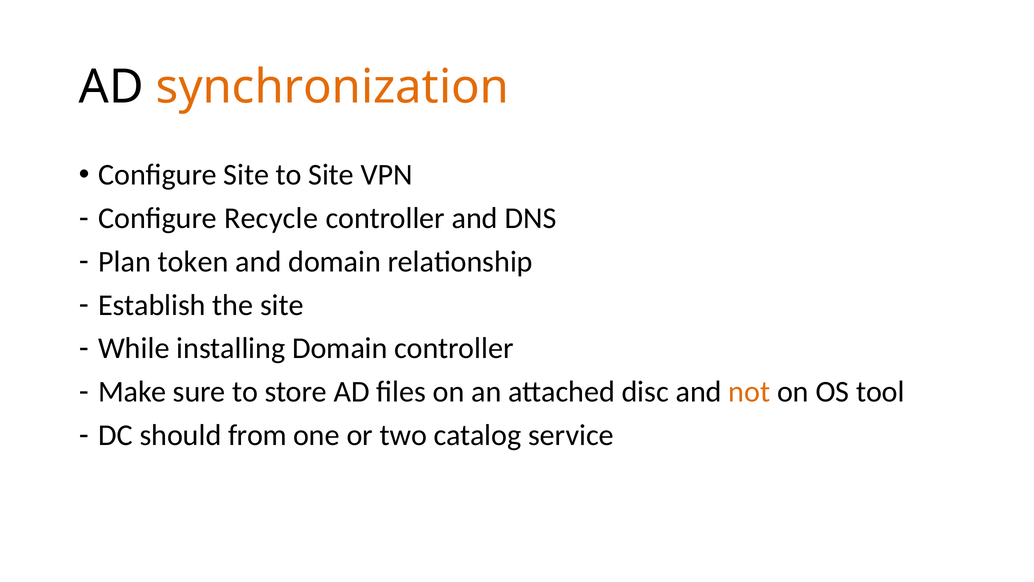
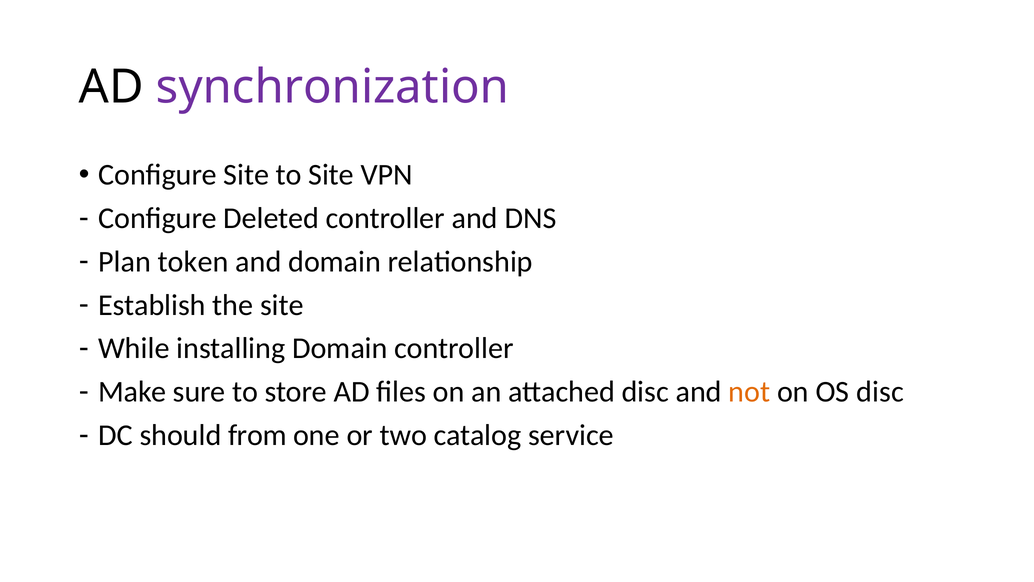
synchronization colour: orange -> purple (332, 87)
Recycle: Recycle -> Deleted (271, 218)
OS tool: tool -> disc (880, 392)
